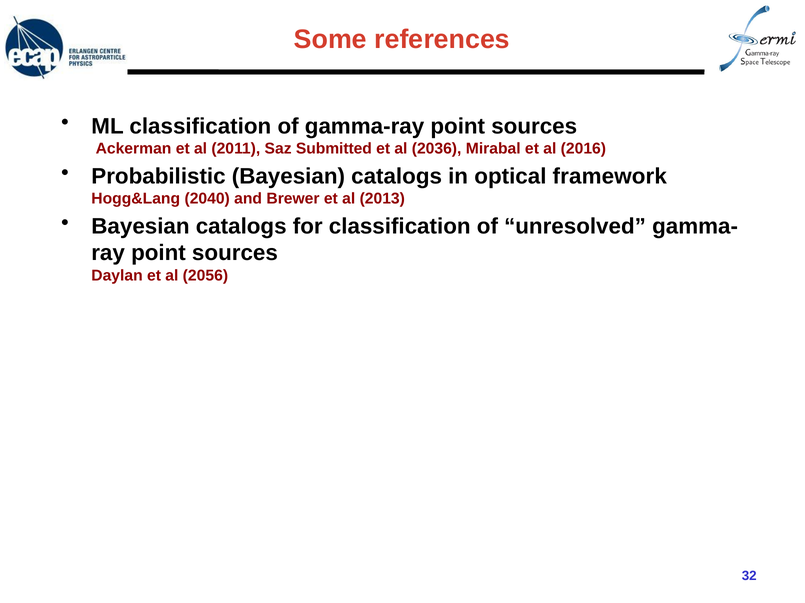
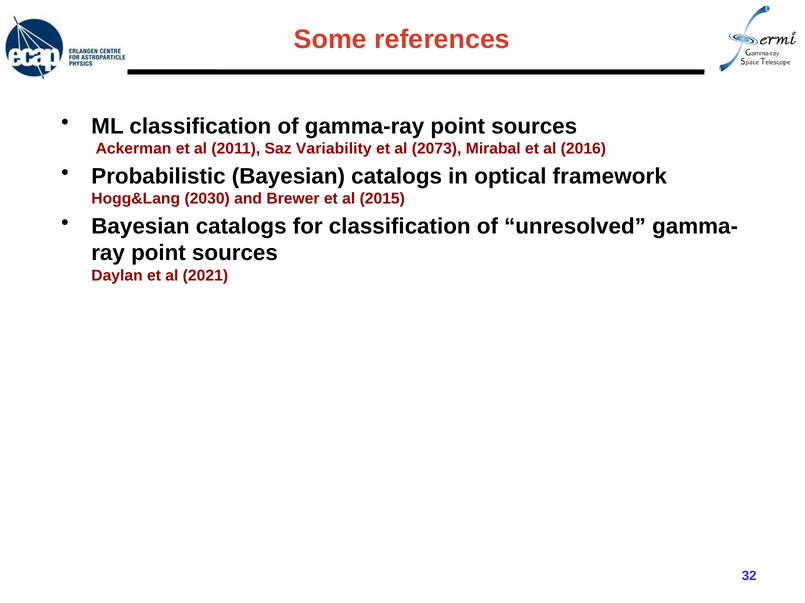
Submitted: Submitted -> Variability (334, 149)
2036: 2036 -> 2073 (437, 149)
2040: 2040 -> 2030 (207, 199)
2013: 2013 -> 2015 (382, 199)
2056: 2056 -> 2021 (205, 276)
